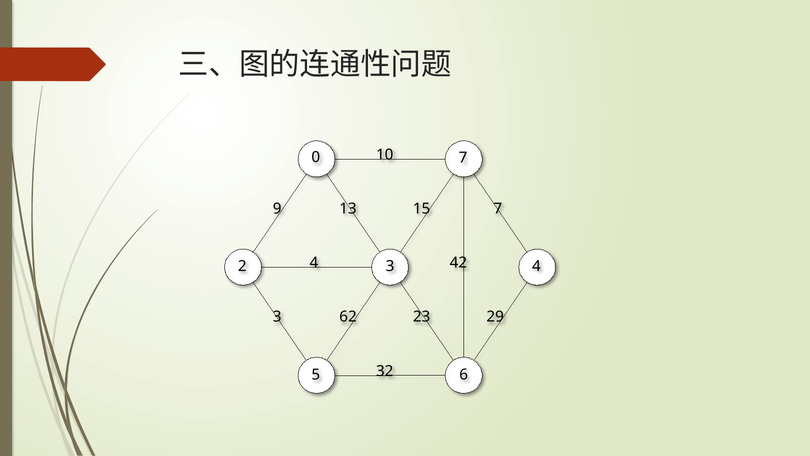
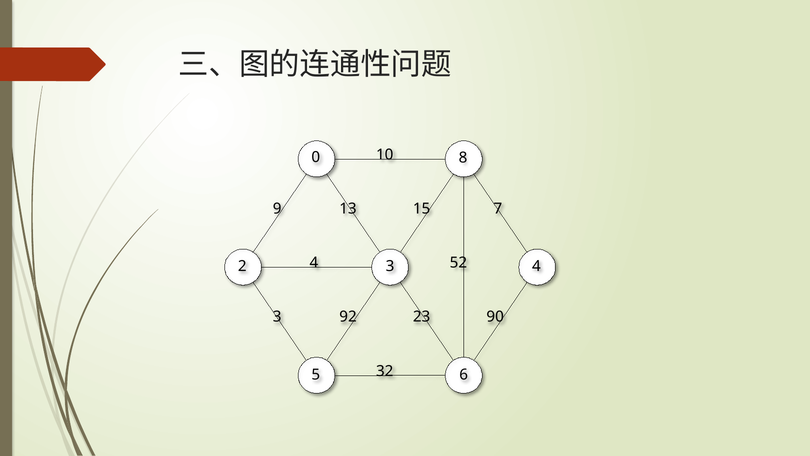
0 7: 7 -> 8 (463, 158)
42: 42 -> 52 (458, 263)
62: 62 -> 92 (348, 317)
29: 29 -> 90 (495, 317)
